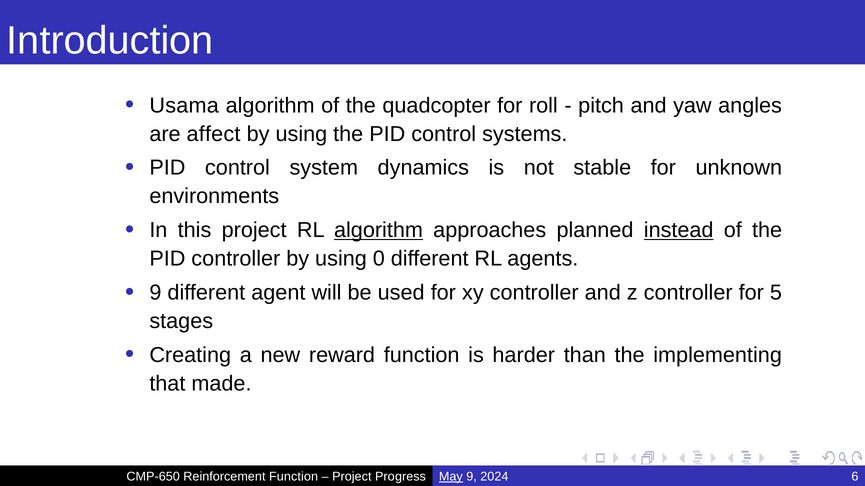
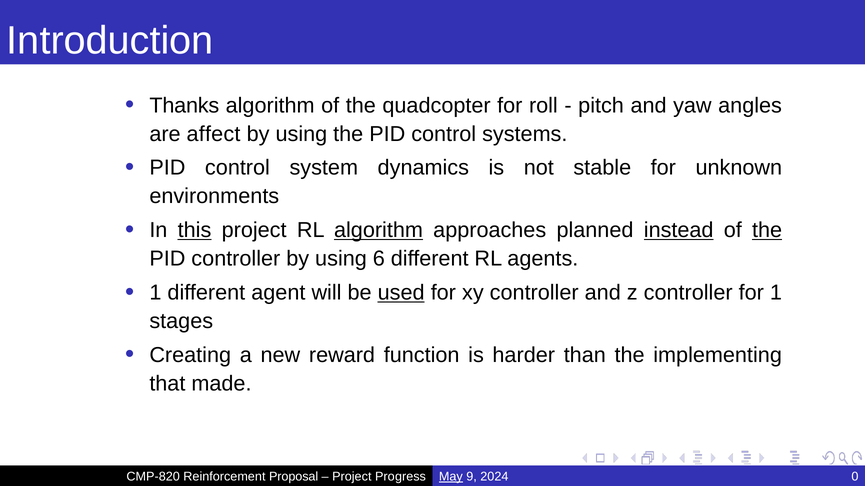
Usama: Usama -> Thanks (184, 106)
this underline: none -> present (195, 230)
the underline: none -> present (767, 230)
0: 0 -> 6 (379, 259)
9: 9 -> 1 (155, 293)
used underline: none -> present (401, 293)
for 5: 5 -> 1 (776, 293)
CMP-650: CMP-650 -> CMP-820 (153, 477)
Reinforcement Function: Function -> Proposal (294, 477)
6: 6 -> 0 (855, 477)
